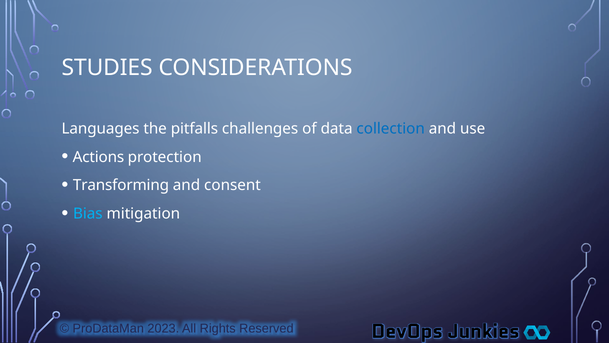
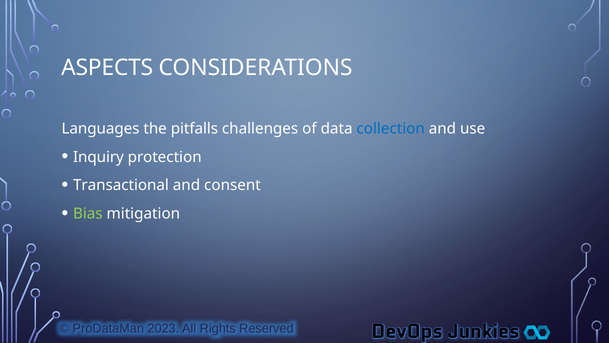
STUDIES: STUDIES -> ASPECTS (107, 68)
Actions: Actions -> Inquiry (98, 157)
Transforming: Transforming -> Transactional (121, 185)
Bias colour: light blue -> light green (88, 213)
